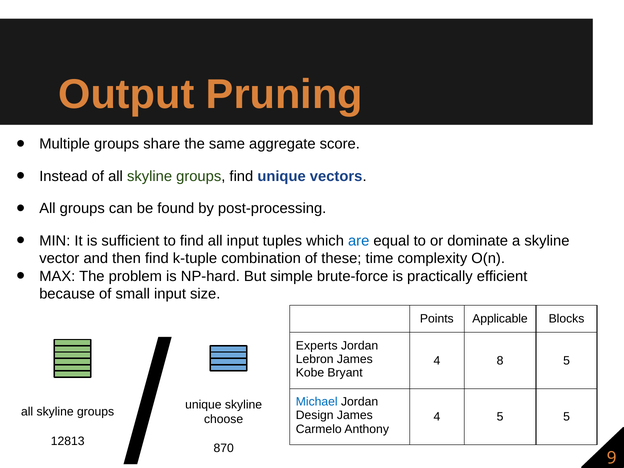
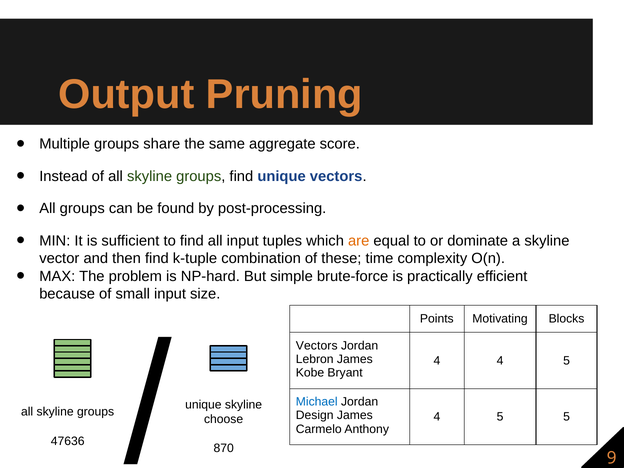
are colour: blue -> orange (359, 241)
Applicable: Applicable -> Motivating (500, 319)
Experts: Experts -> Vectors (317, 346)
4 8: 8 -> 4 (500, 361)
12813: 12813 -> 47636 (68, 441)
